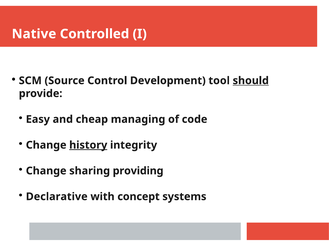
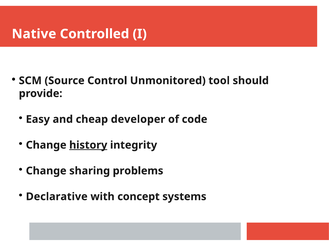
Development: Development -> Unmonitored (168, 81)
should underline: present -> none (251, 81)
managing: managing -> developer (138, 120)
providing: providing -> problems (138, 171)
